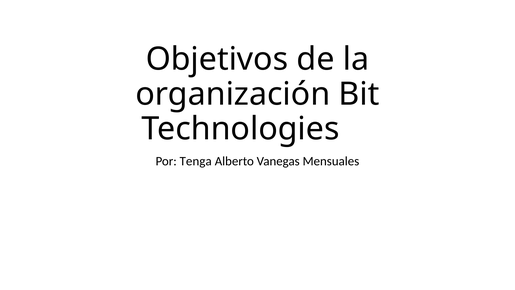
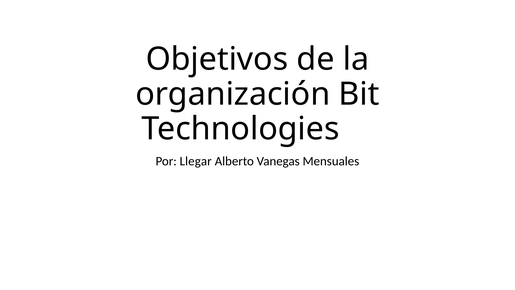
Tenga: Tenga -> Llegar (196, 161)
